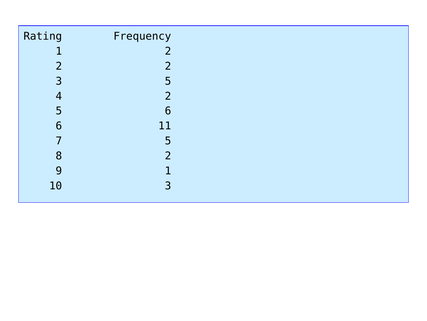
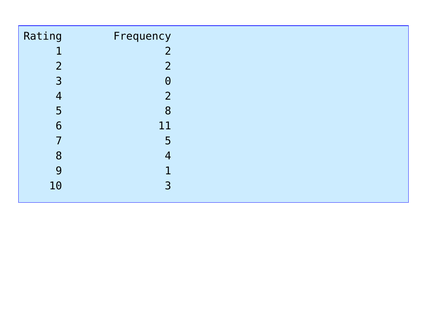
3 5: 5 -> 0 (168, 81)
6: 6 -> 8 (168, 111)
8 2: 2 -> 4 (168, 156)
